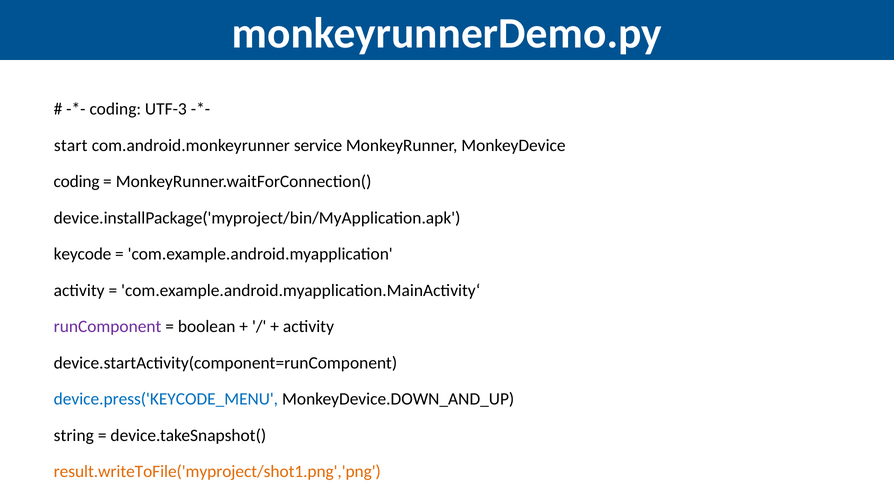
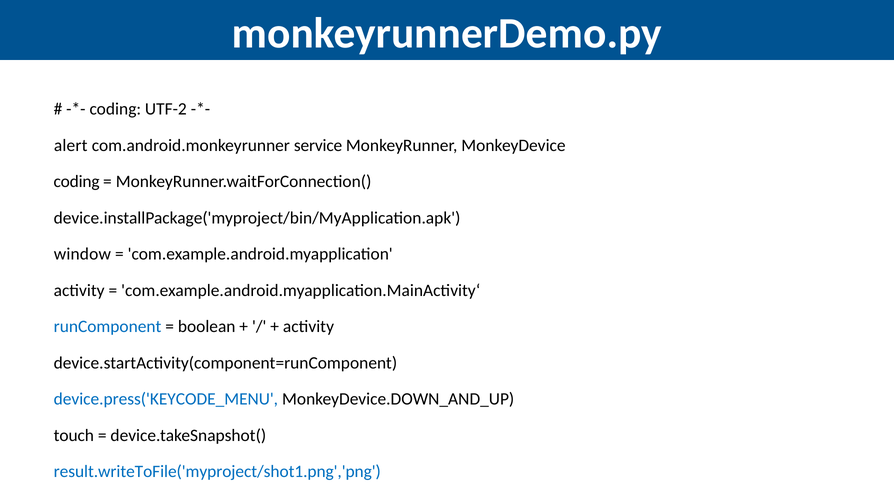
UTF-3: UTF-3 -> UTF-2 (166, 109)
start: start -> alert (71, 145)
keycode: keycode -> window (82, 254)
runComponent colour: purple -> blue (108, 327)
string: string -> touch (74, 435)
result.writeToFile('myproject/shot1.png','png colour: orange -> blue (217, 472)
